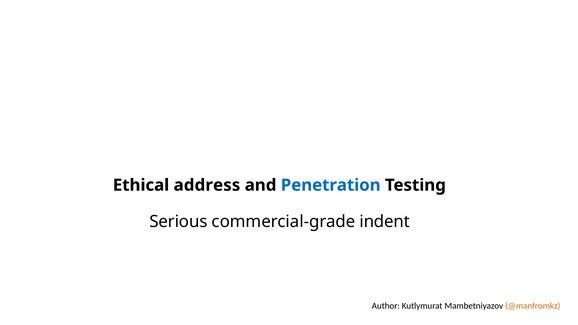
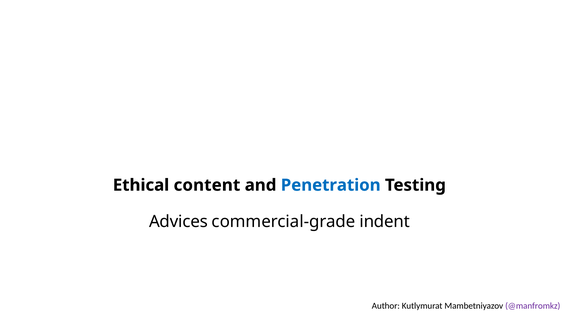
address: address -> content (207, 185)
Serious: Serious -> Advices (178, 222)
@manfromkz colour: orange -> purple (533, 306)
